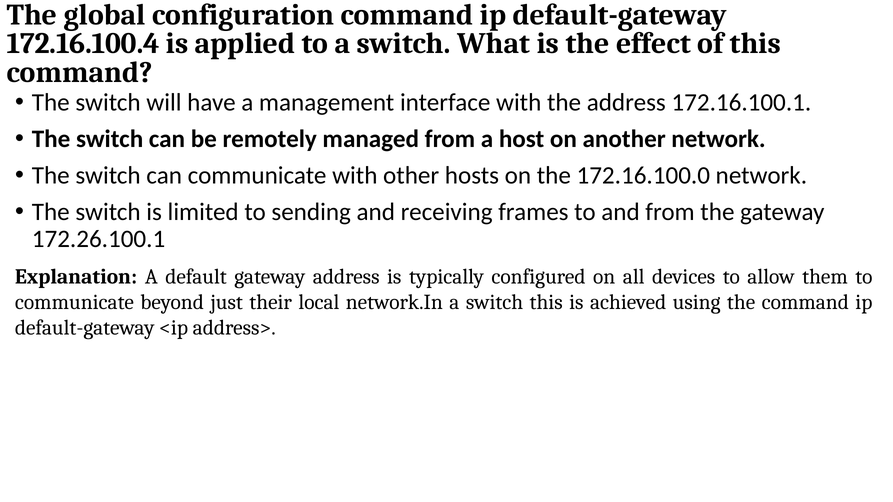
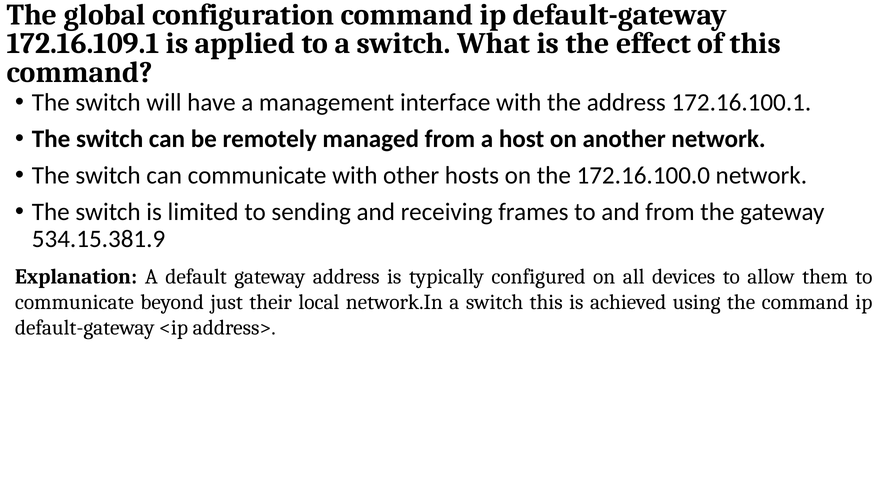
172.16.100.4: 172.16.100.4 -> 172.16.109.1 (83, 44)
172.26.100.1: 172.26.100.1 -> 534.15.381.9 (99, 239)
